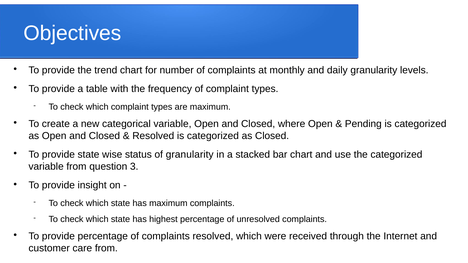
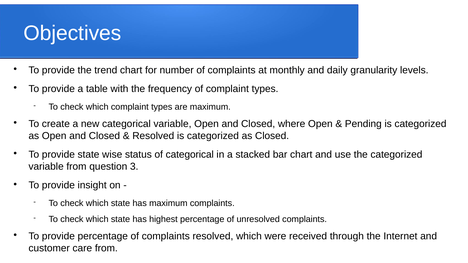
of granularity: granularity -> categorical (190, 155)
